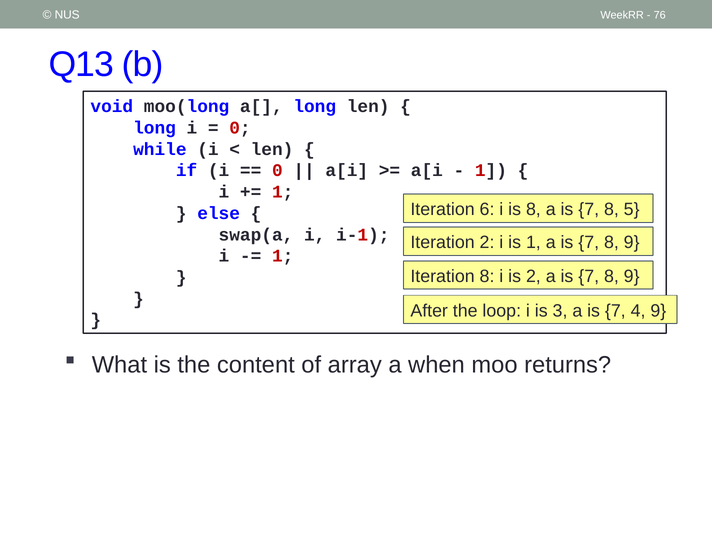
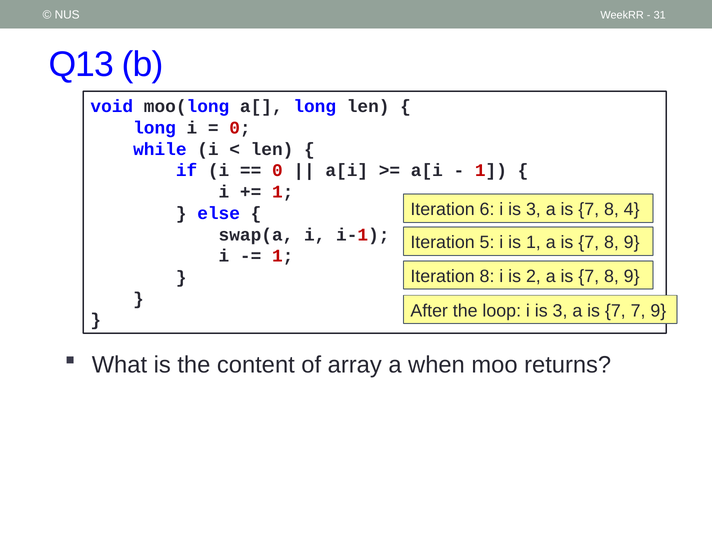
76: 76 -> 31 (660, 15)
6 i is 8: 8 -> 3 (533, 210)
5: 5 -> 4 (632, 210)
Iteration 2: 2 -> 5 (487, 242)
7 4: 4 -> 7 (638, 311)
